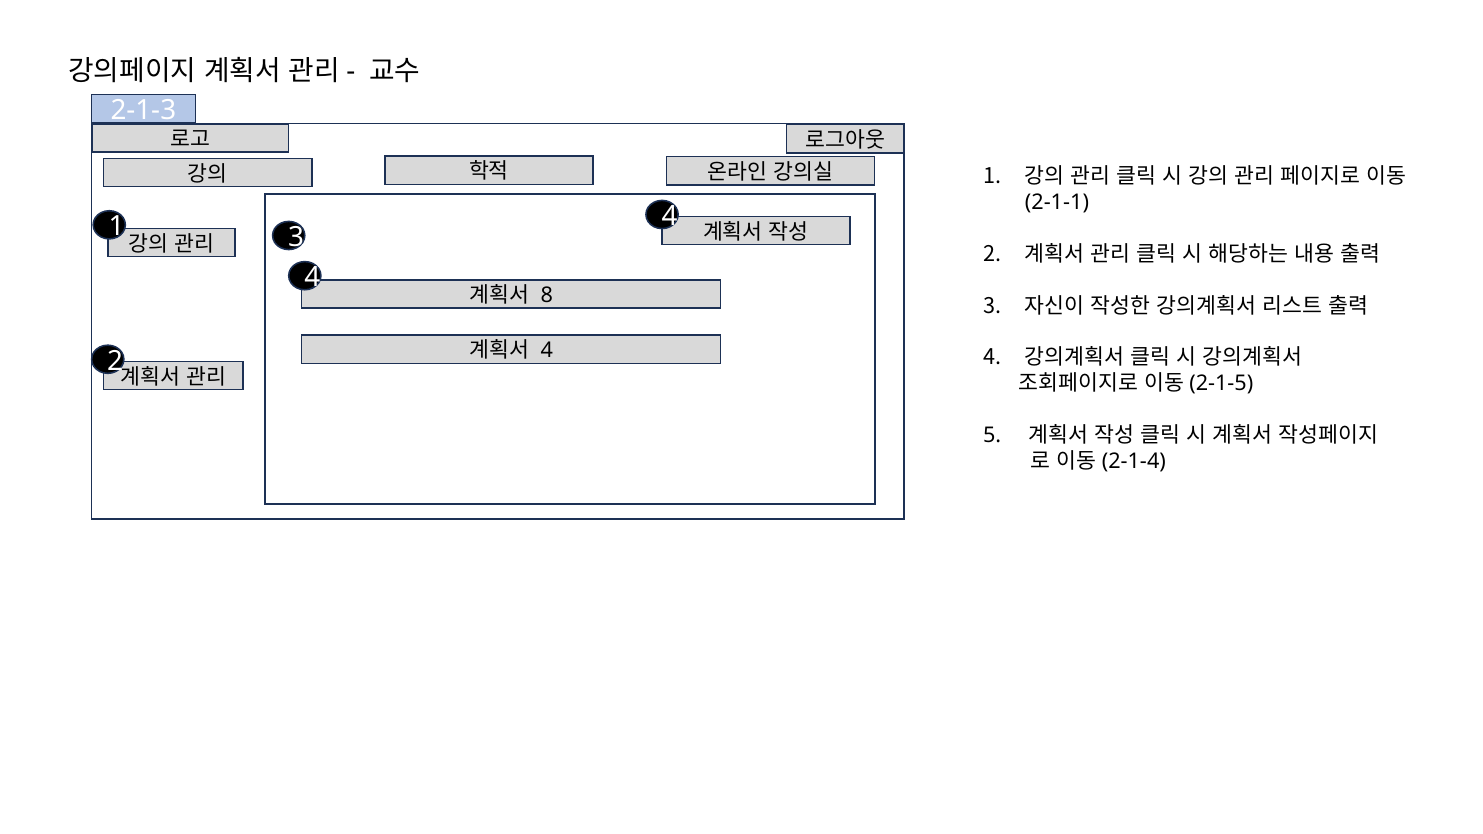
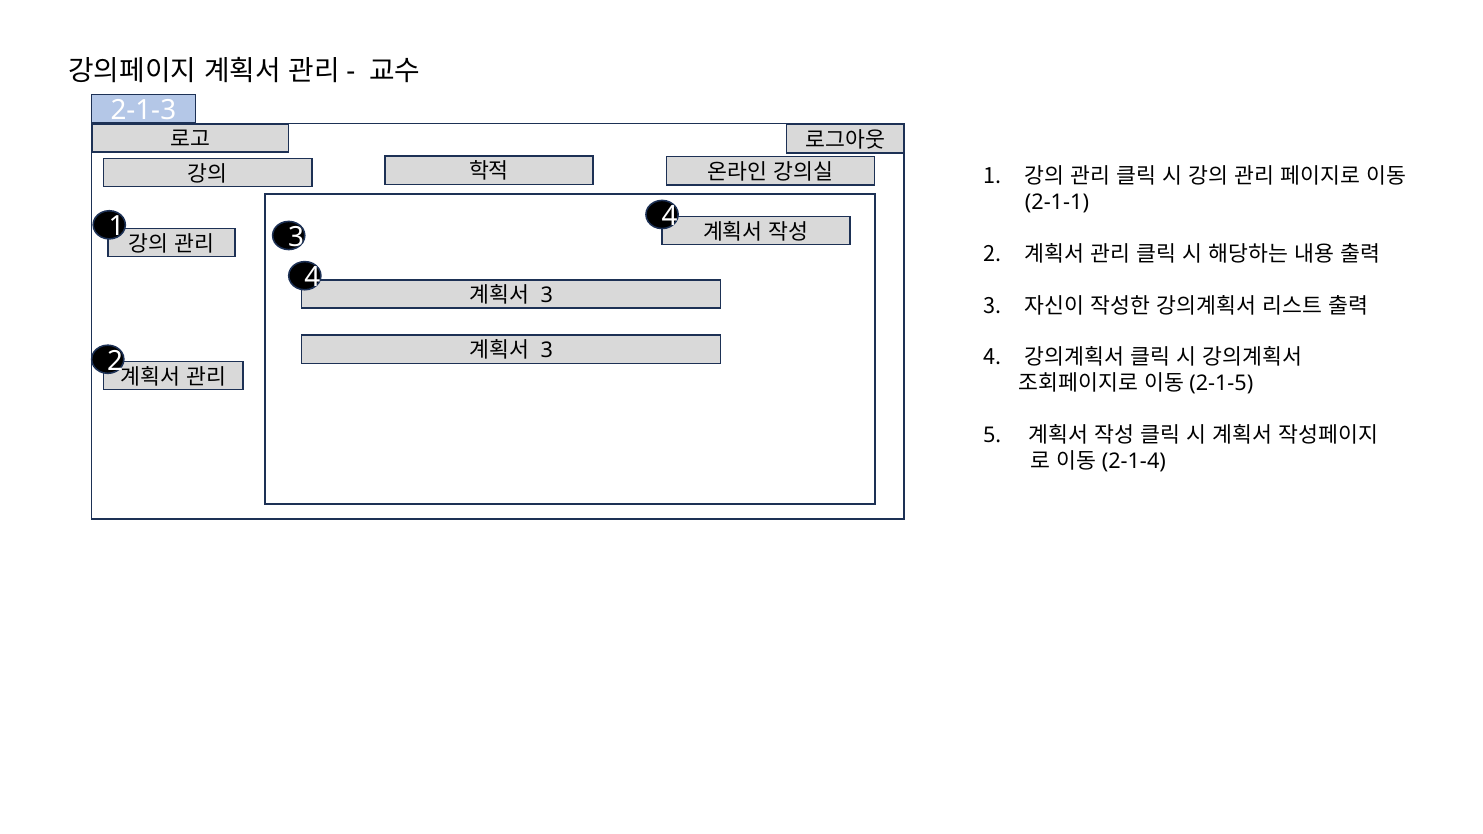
8: 8 -> 3 (547, 296)
4: 4 -> 3 (547, 351)
